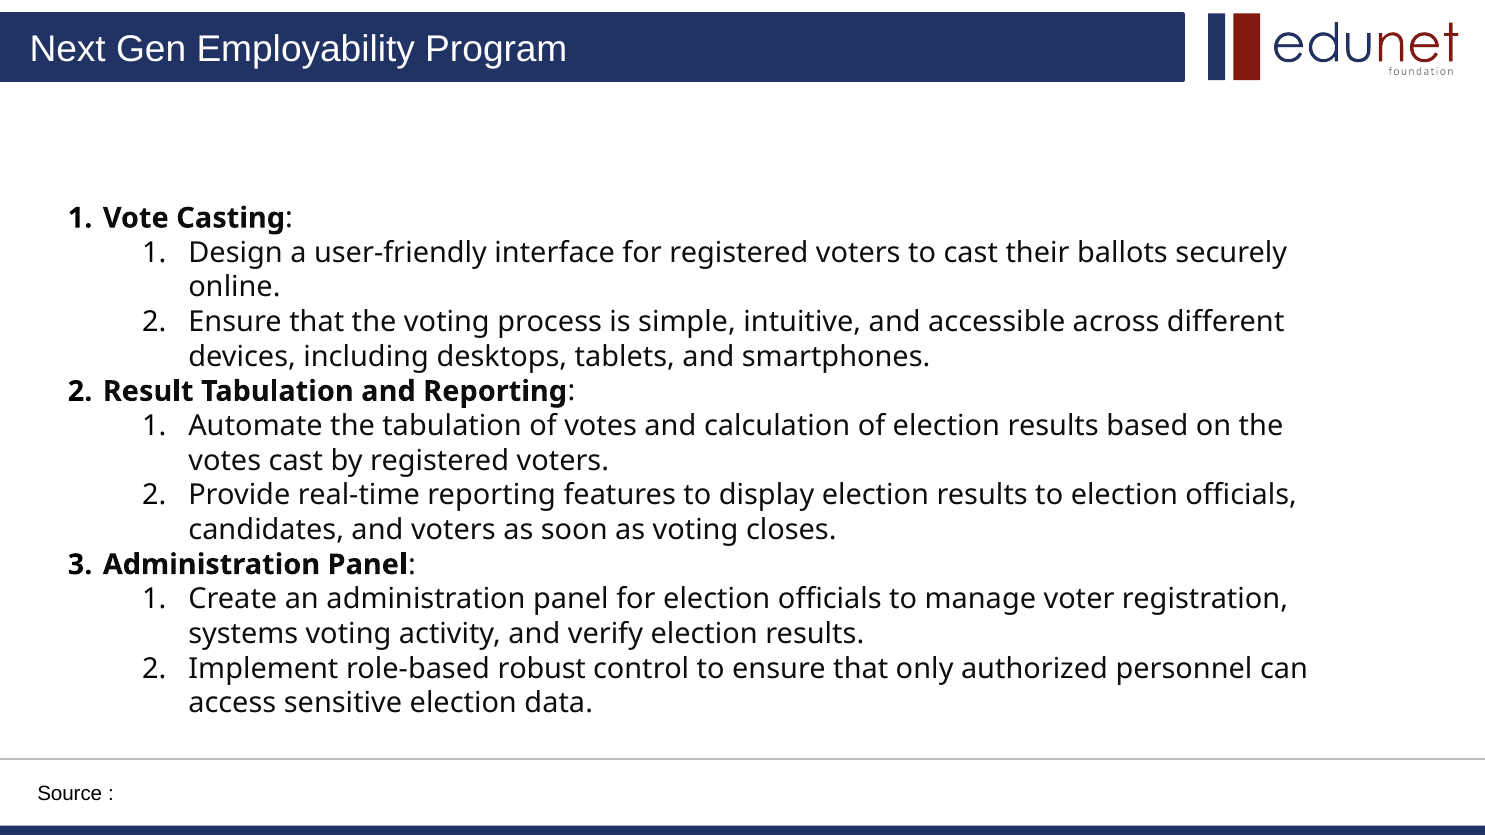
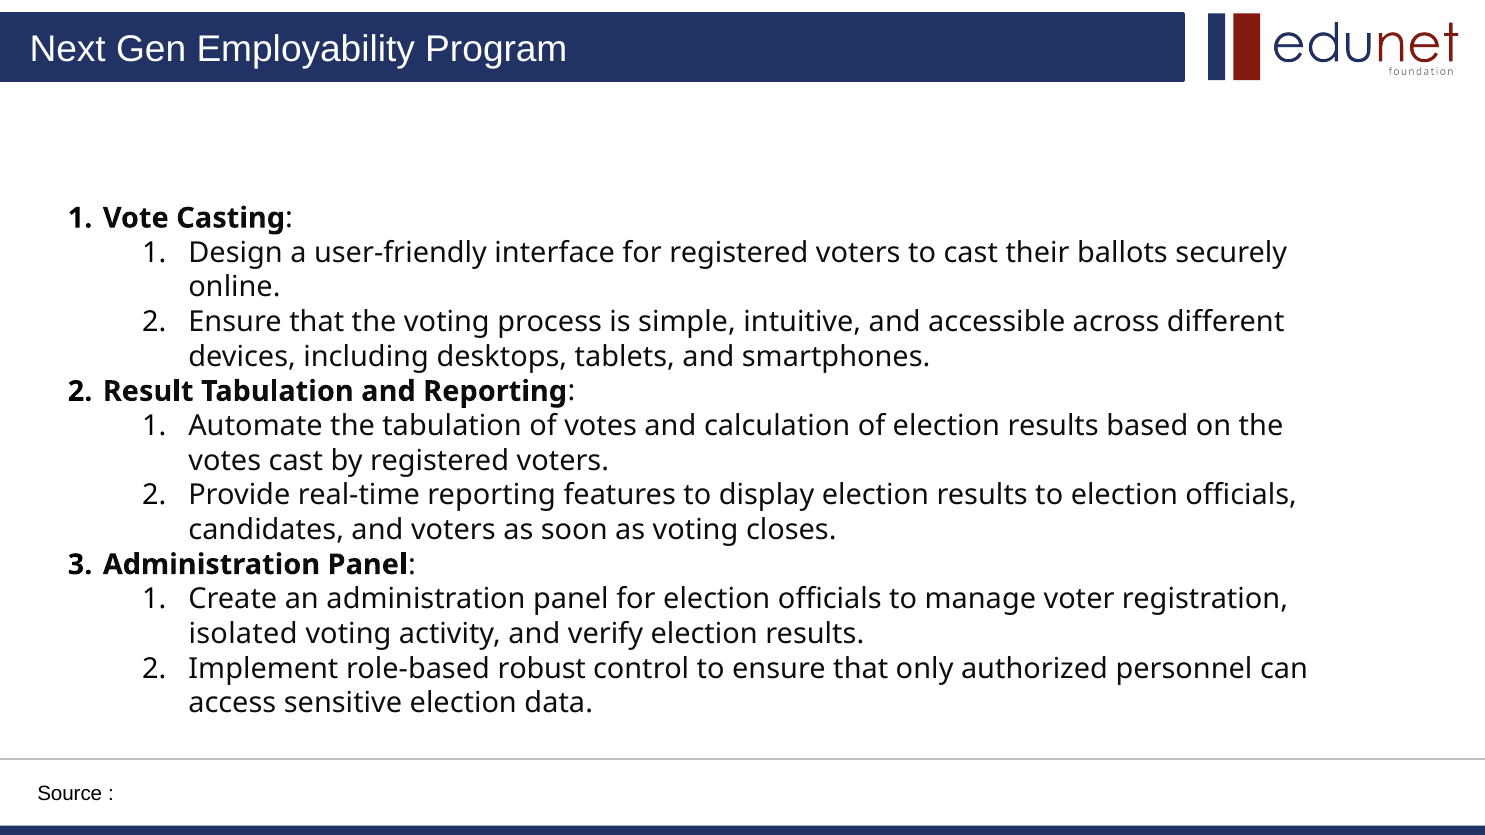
systems: systems -> isolated (243, 634)
